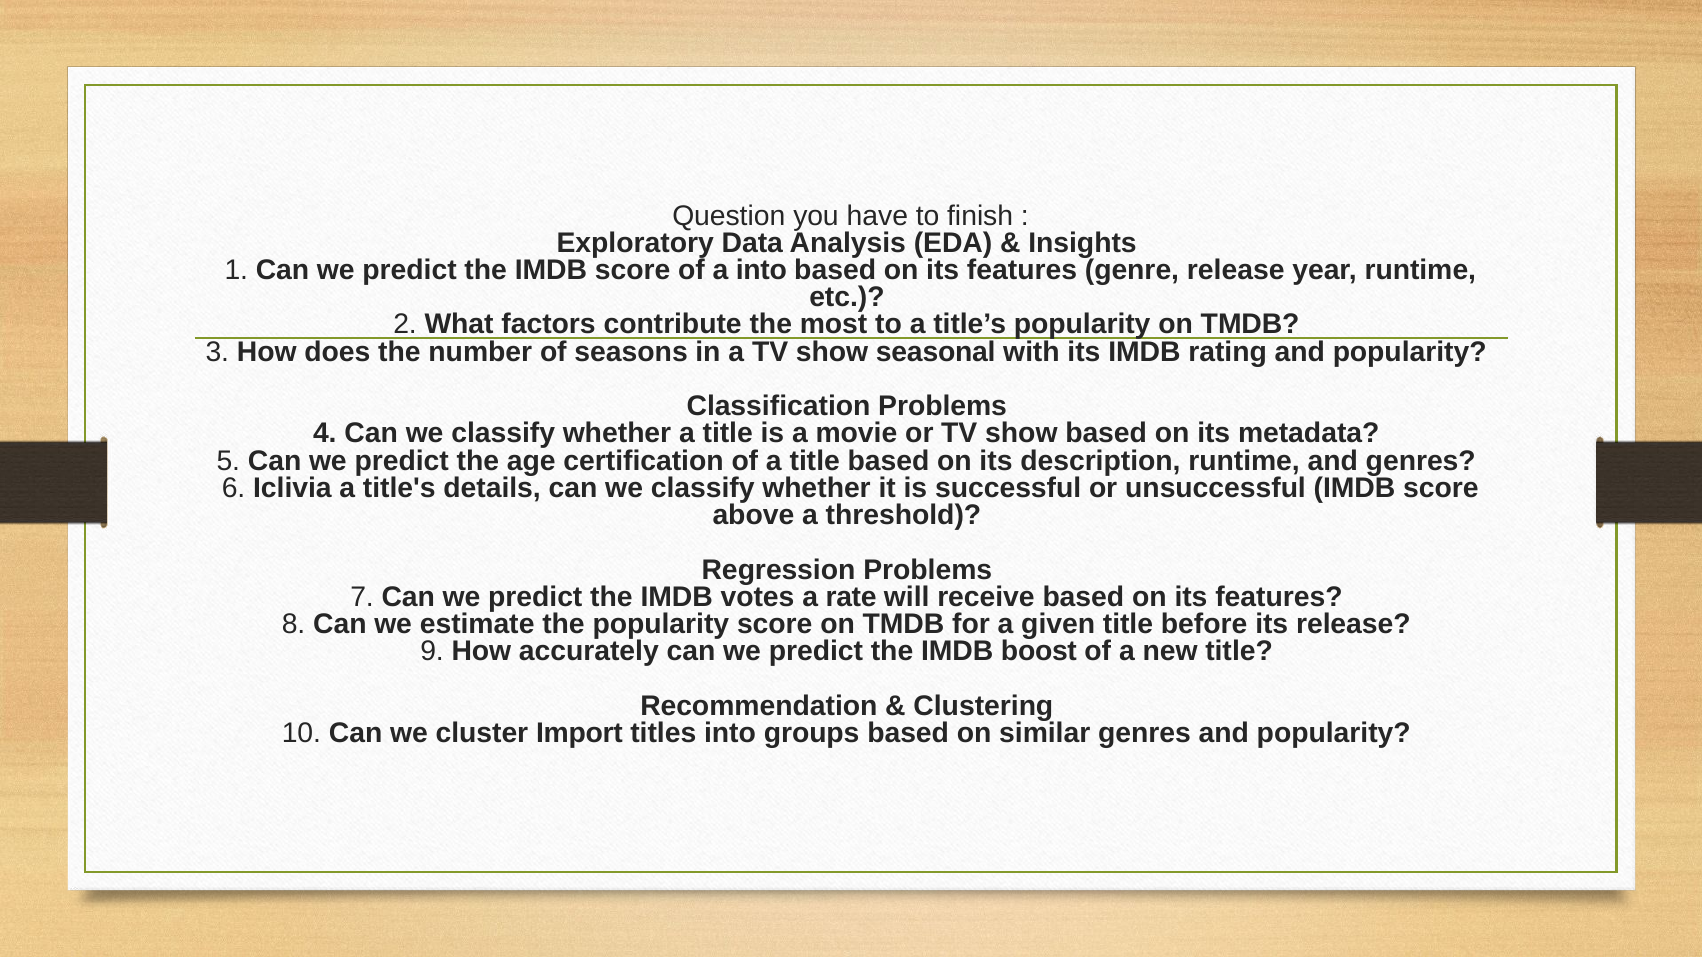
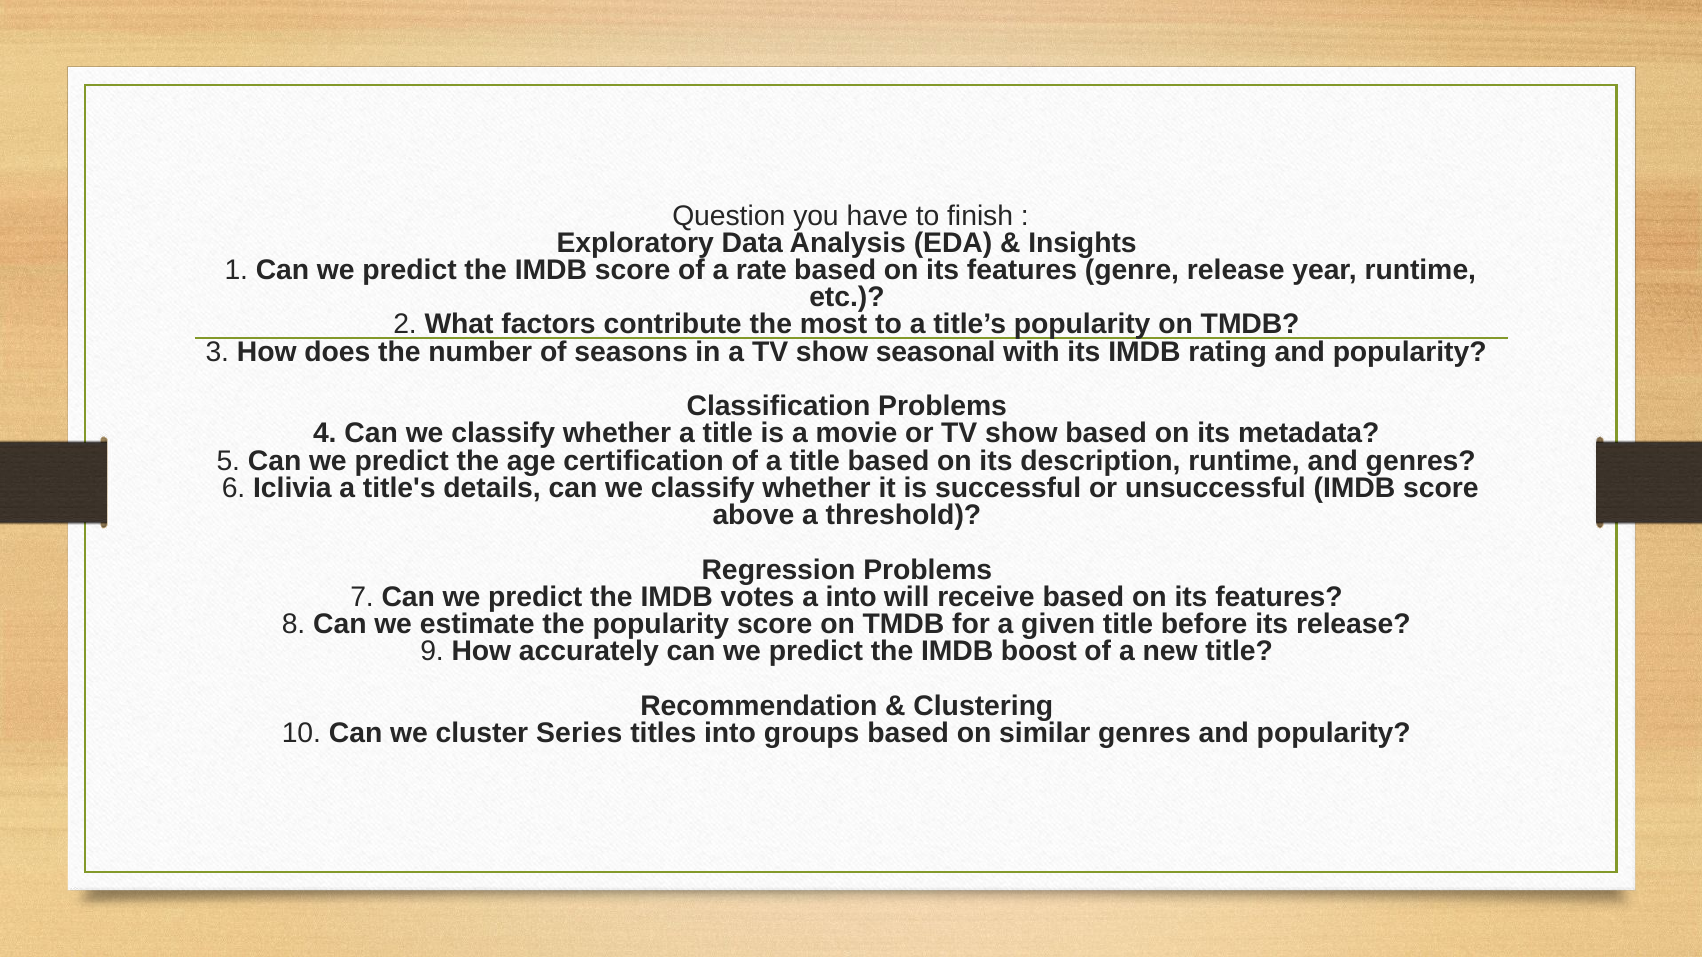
a into: into -> rate (761, 270)
a rate: rate -> into (851, 597)
Import: Import -> Series (579, 733)
